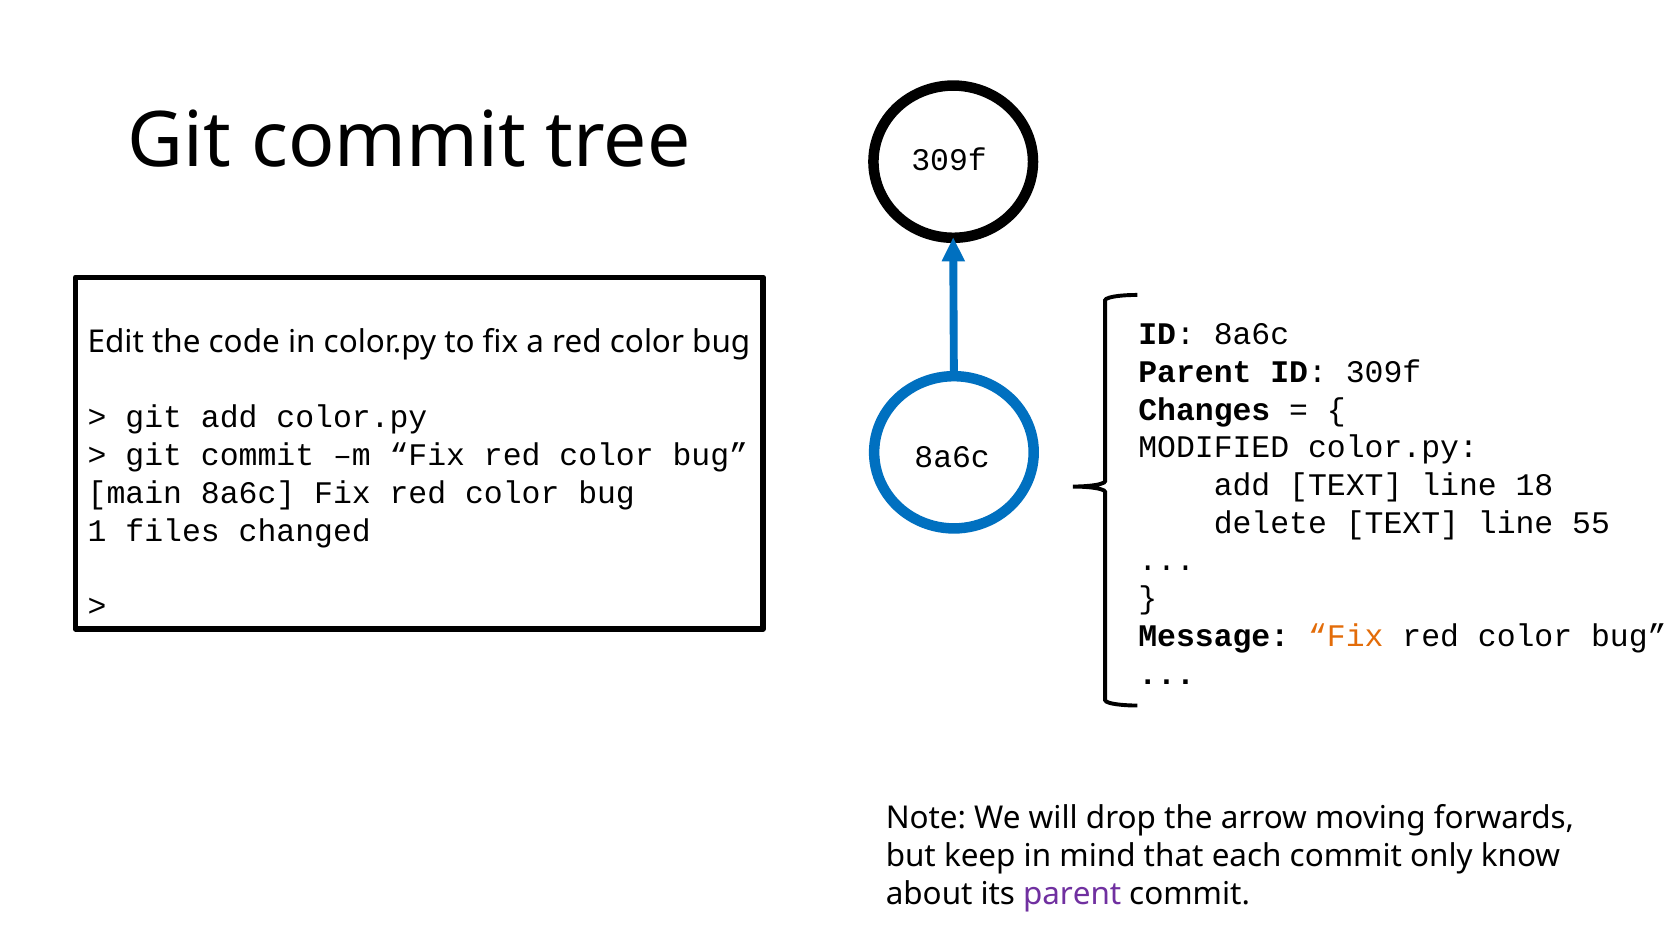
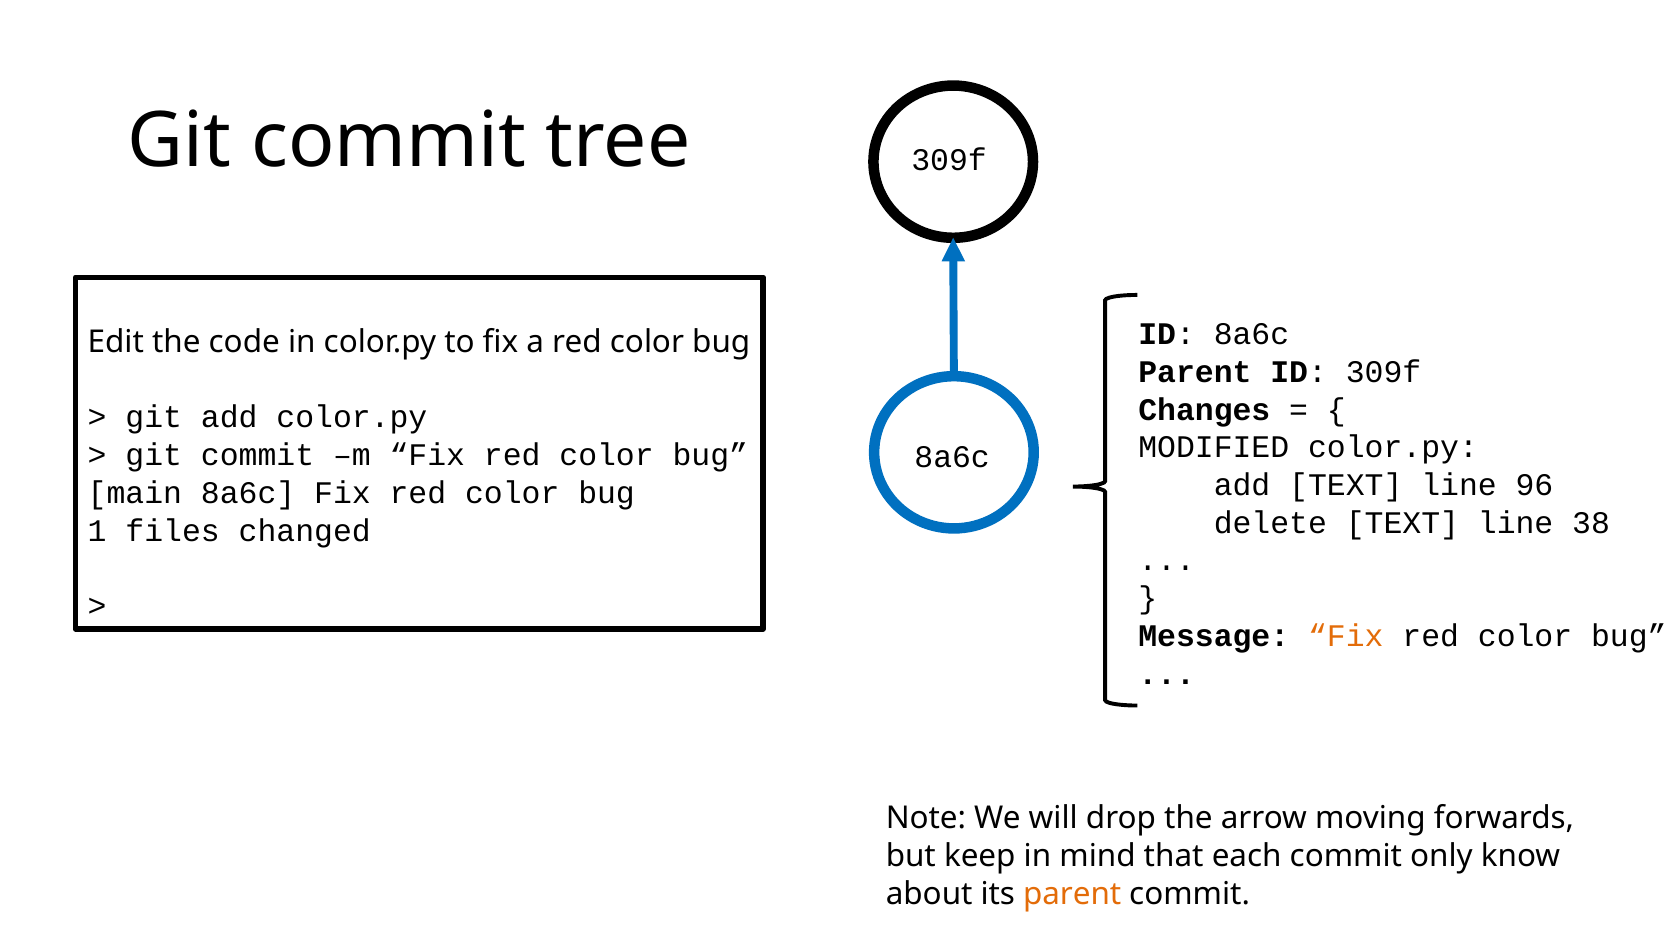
18: 18 -> 96 (1534, 485)
55: 55 -> 38 (1591, 523)
parent colour: purple -> orange (1072, 894)
